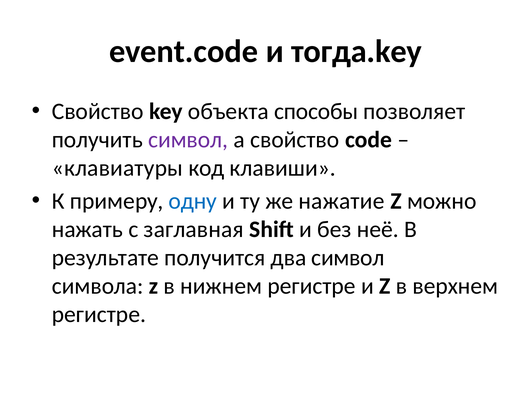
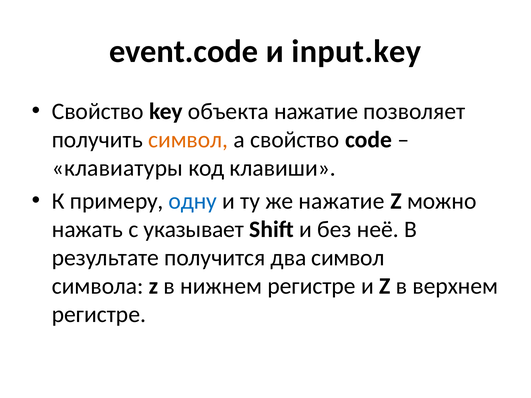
тогда.key: тогда.key -> input.key (356, 51)
объекта способы: способы -> нажатие (316, 111)
символ colour: purple -> orange (188, 140)
заглавная: заглавная -> указывает (194, 230)
